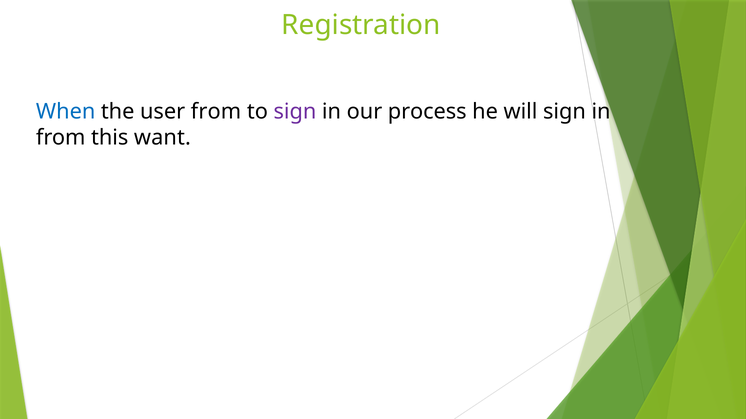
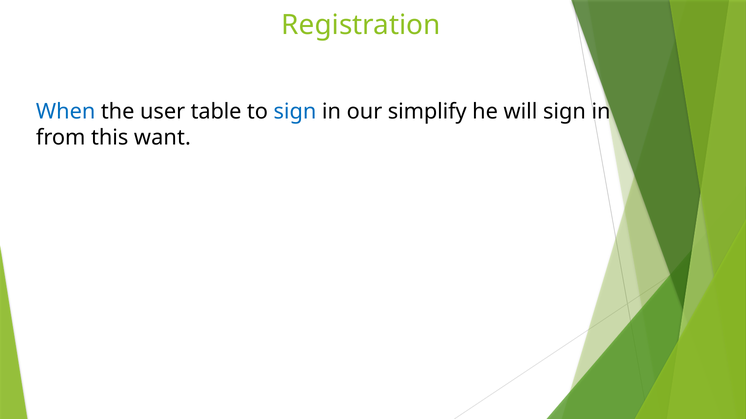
user from: from -> table (216, 112)
sign colour: purple -> blue (295, 112)
process: process -> simplify (427, 112)
